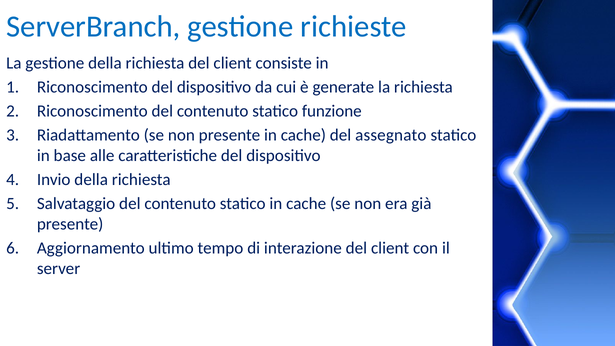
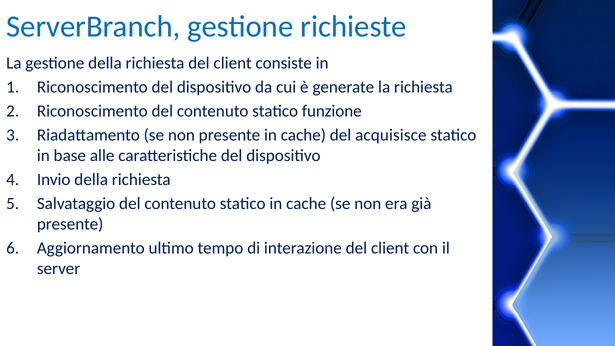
assegnato: assegnato -> acquisisce (391, 135)
